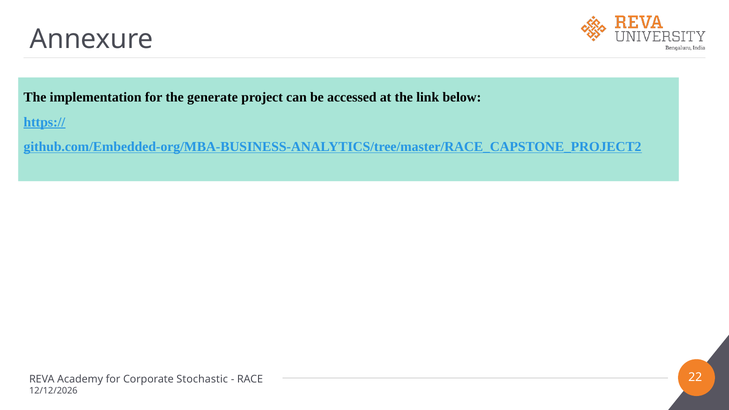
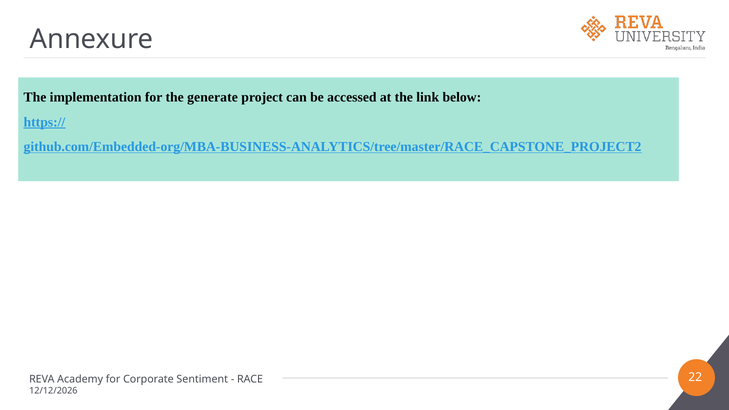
Stochastic: Stochastic -> Sentiment (202, 379)
